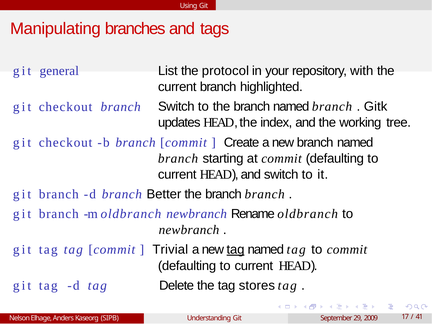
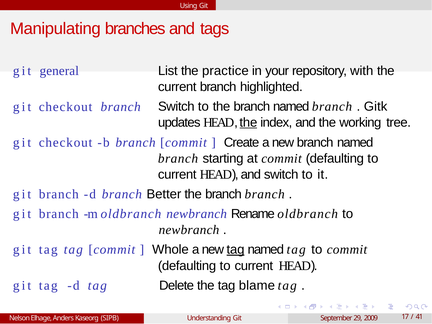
protocol: protocol -> practice (225, 71)
the underline: none -> present (248, 123)
Trivial: Trivial -> Whole (170, 250)
stores: stores -> blame (257, 286)
